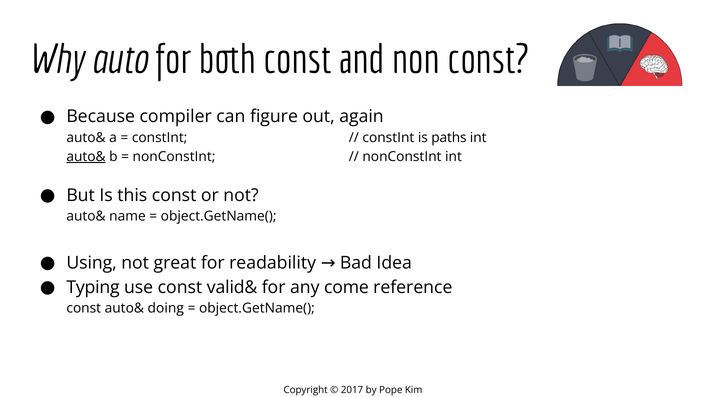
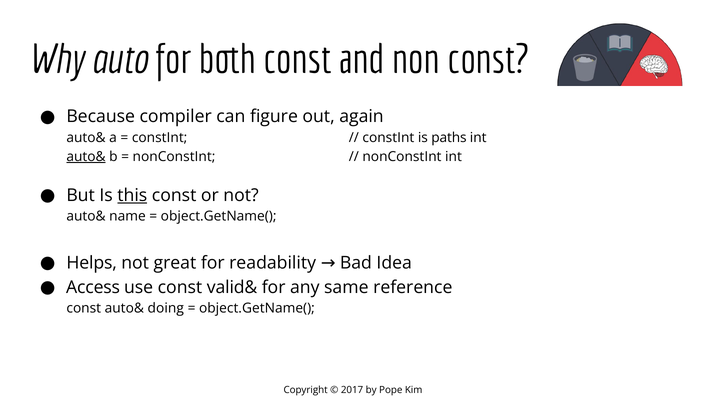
this underline: none -> present (132, 195)
Using: Using -> Helps (92, 263)
Typing: Typing -> Access (93, 287)
come: come -> same (346, 287)
